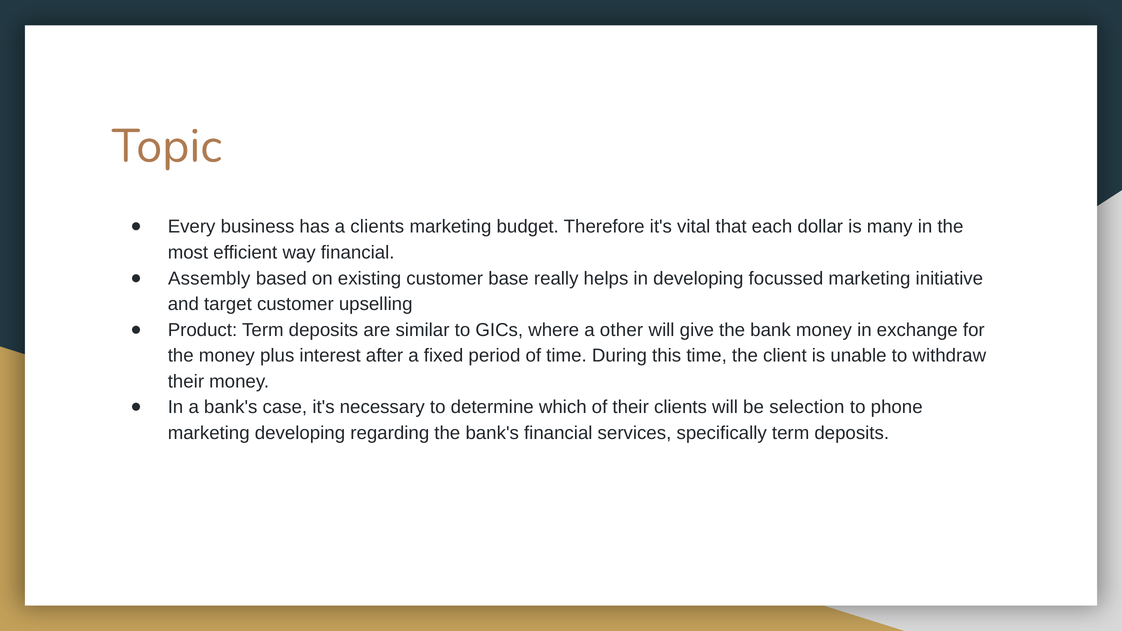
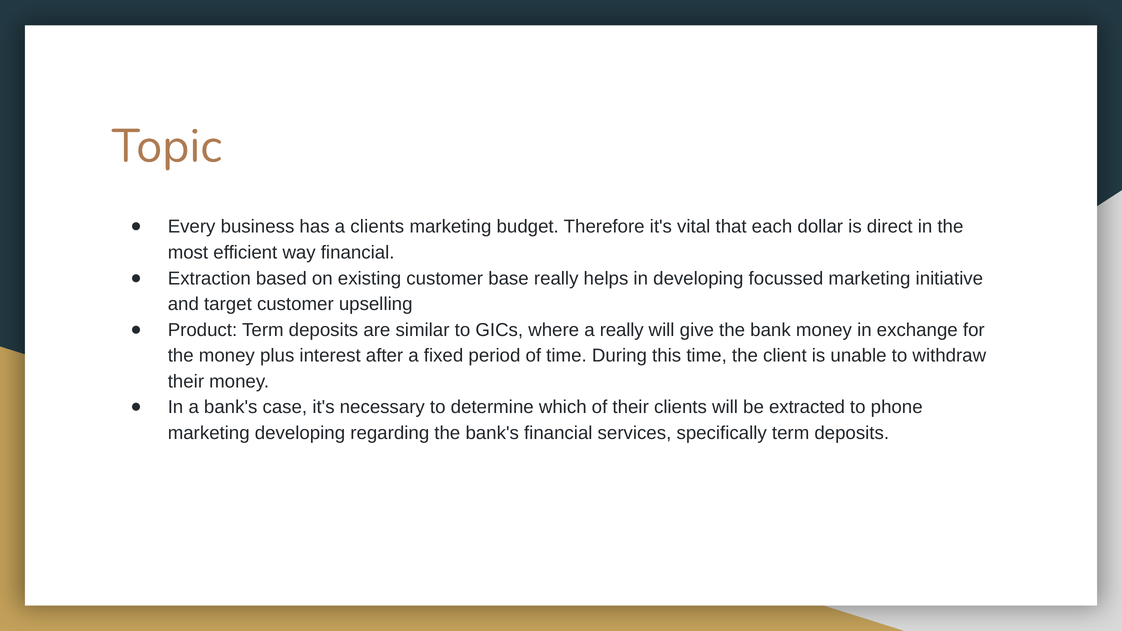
many: many -> direct (890, 227)
Assembly: Assembly -> Extraction (209, 278)
a other: other -> really (622, 330)
selection: selection -> extracted (807, 407)
